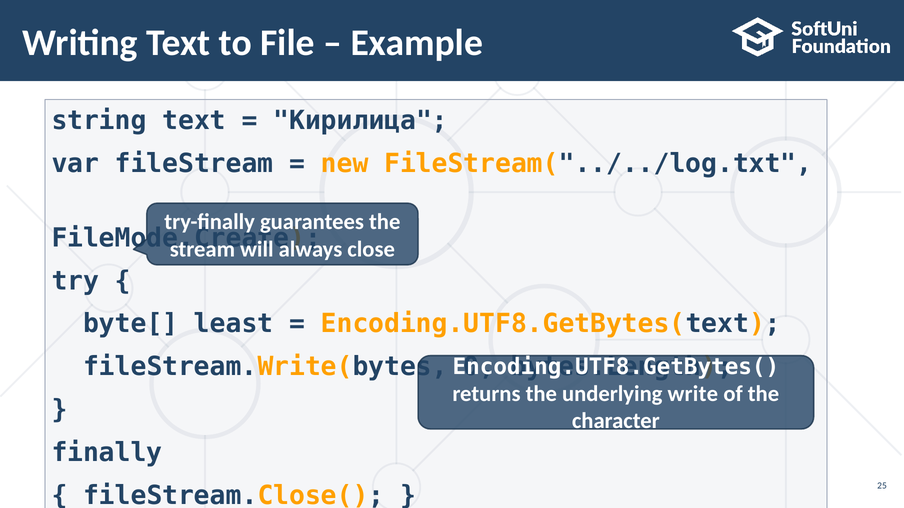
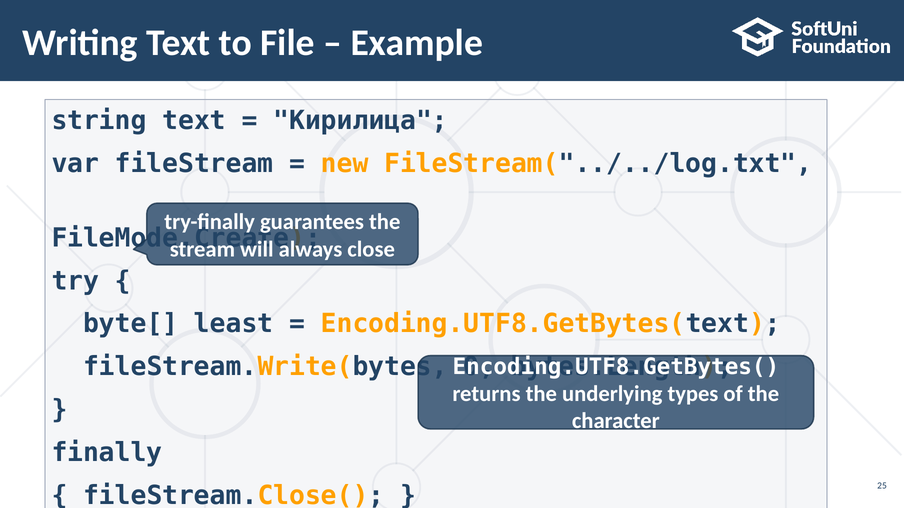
write: write -> types (693, 394)
